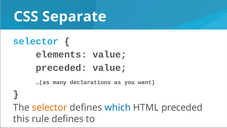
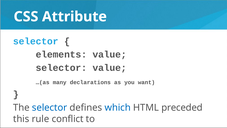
Separate: Separate -> Attribute (74, 17)
preceded: preceded -> selector (61, 68)
selector colour: orange -> blue (50, 107)
rule defines: defines -> conflict (68, 119)
